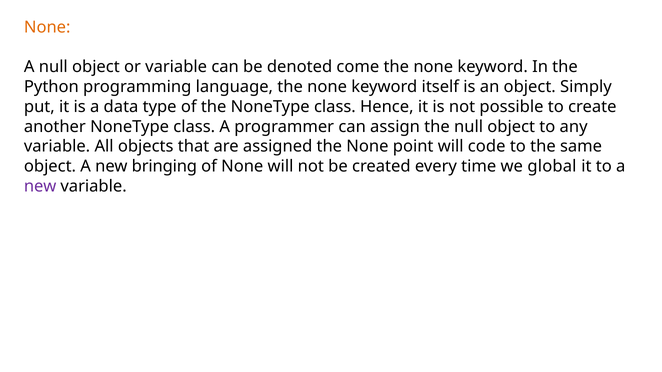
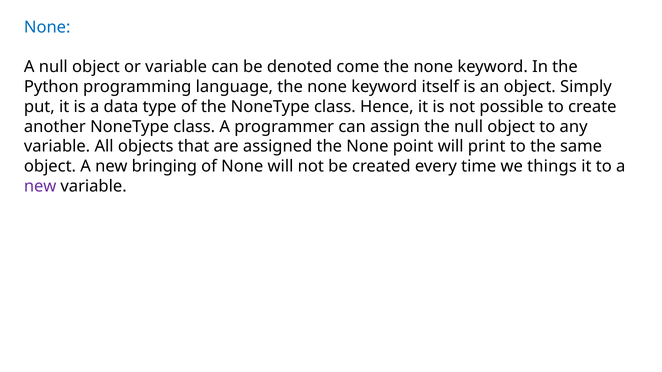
None colour: orange -> blue (47, 27)
code: code -> print (487, 147)
global: global -> things (552, 166)
